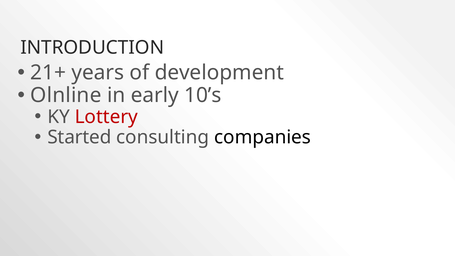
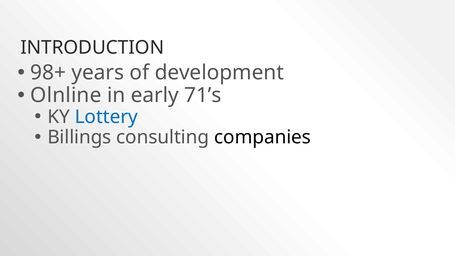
21+: 21+ -> 98+ (48, 73)
10’s: 10’s -> 71’s (203, 95)
Lottery colour: red -> blue (106, 117)
Started: Started -> Billings (79, 137)
